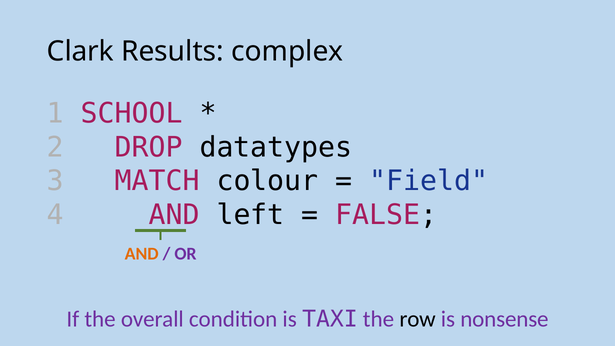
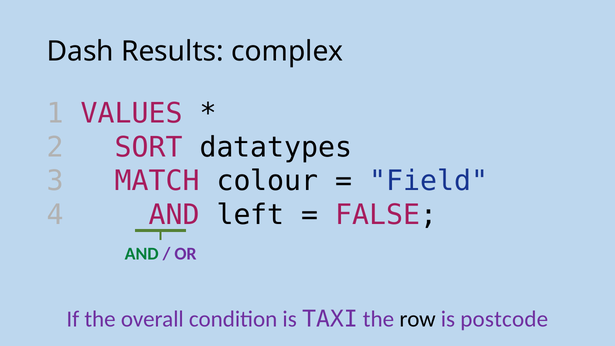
Clark: Clark -> Dash (80, 52)
SCHOOL: SCHOOL -> VALUES (132, 113)
DROP: DROP -> SORT (149, 147)
AND colour: orange -> green (142, 254)
nonsense: nonsense -> postcode (504, 319)
